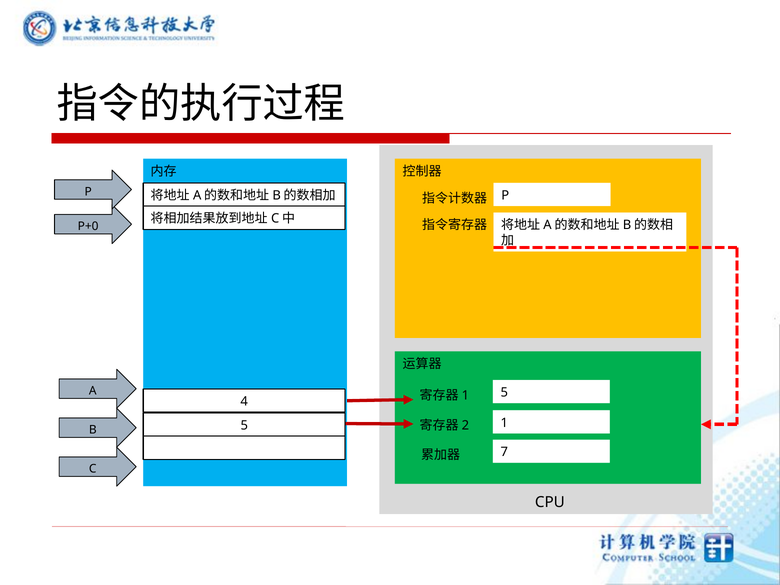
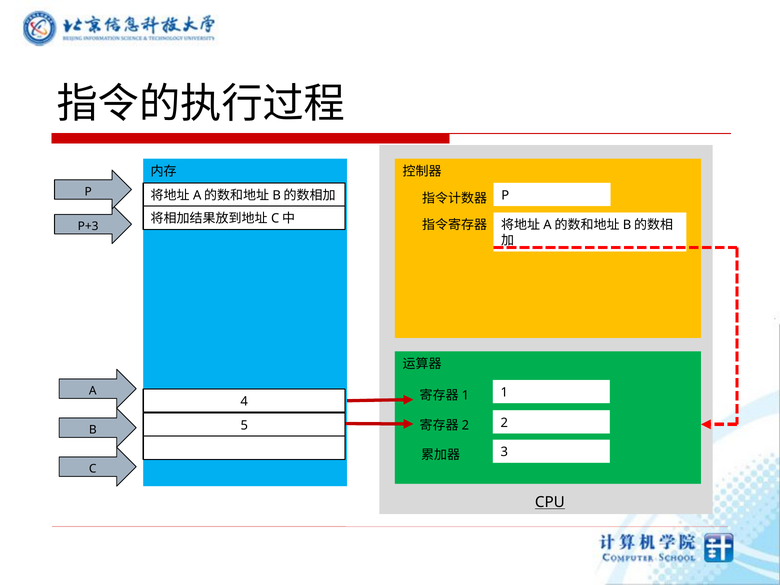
P+0: P+0 -> P+3 (88, 226)
5: 5 -> 1 (504, 393)
1: 1 -> 2 (504, 423)
7: 7 -> 3 (504, 452)
CPU underline: none -> present (550, 502)
